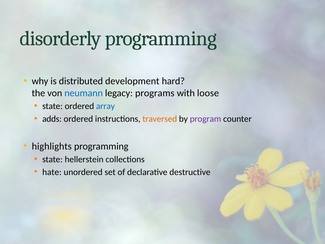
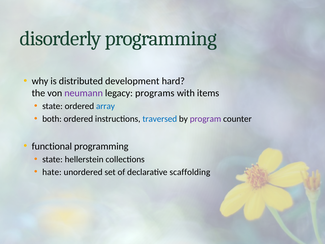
neumann colour: blue -> purple (84, 93)
loose: loose -> items (208, 93)
adds: adds -> both (52, 119)
traversed colour: orange -> blue (160, 119)
highlights: highlights -> functional (52, 146)
destructive: destructive -> scaffolding (190, 172)
